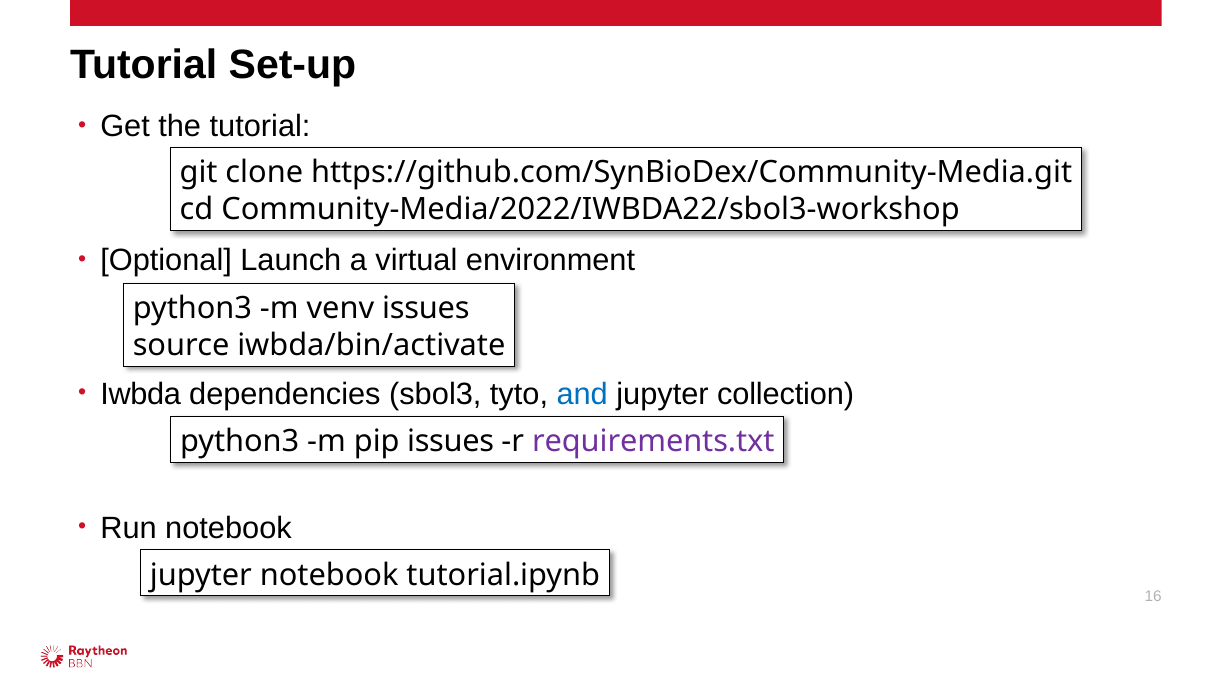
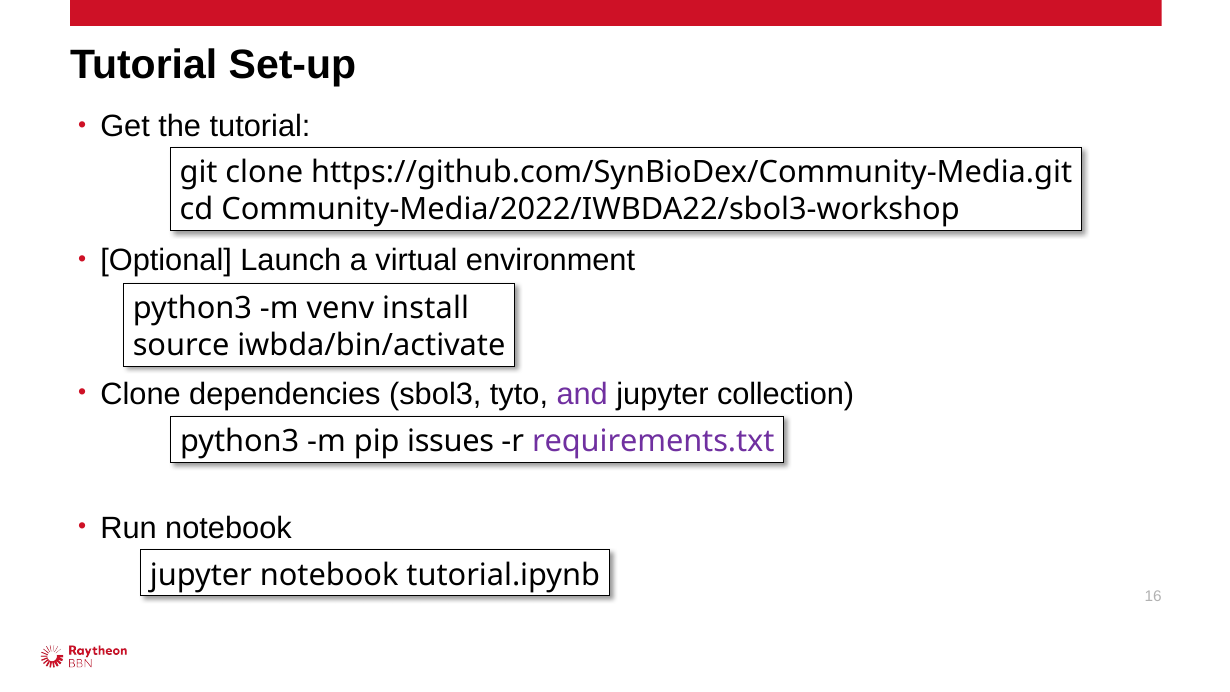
venv issues: issues -> install (426, 308)
Iwbda: Iwbda -> Clone (141, 394)
and colour: blue -> purple (582, 394)
